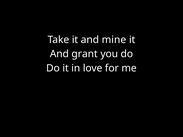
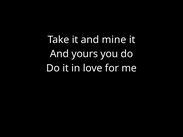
grant: grant -> yours (85, 54)
